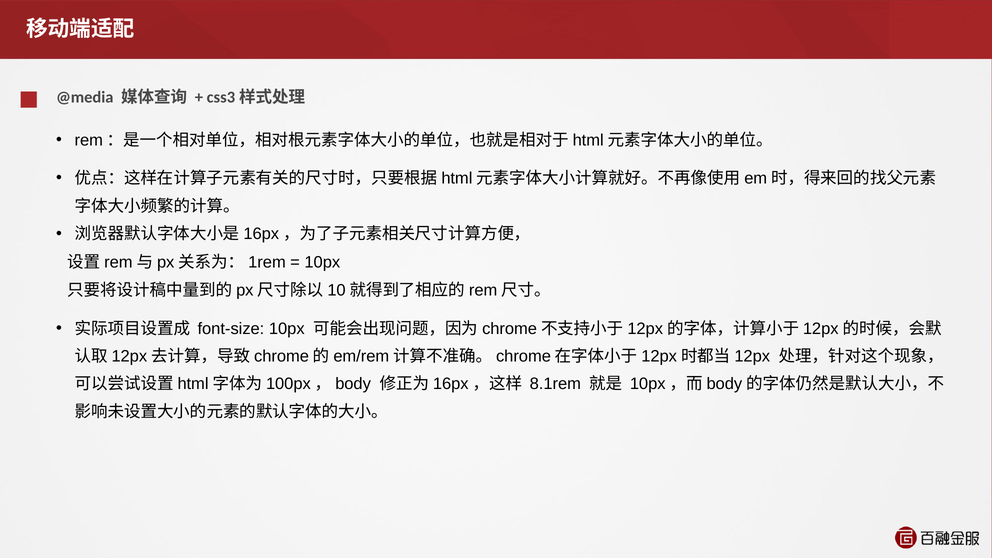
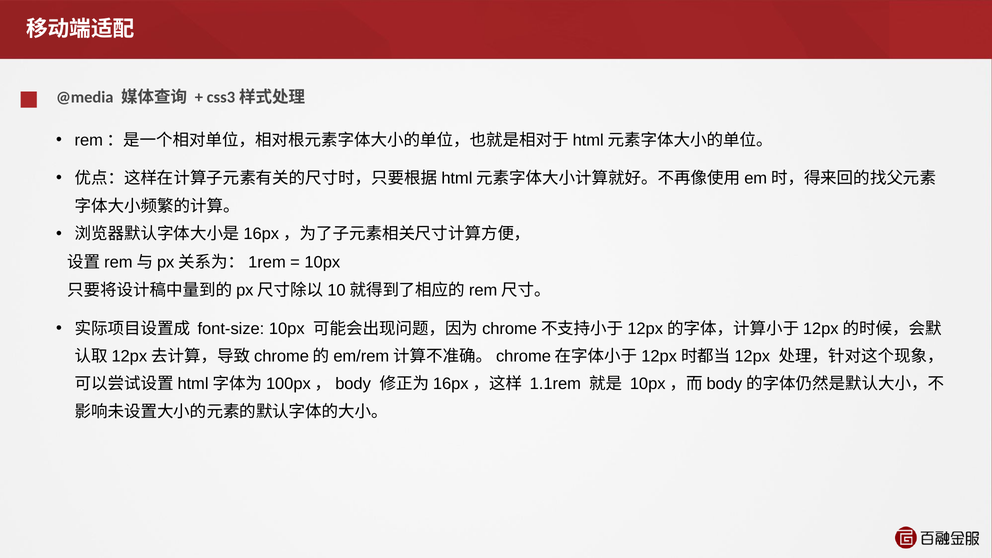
8.1rem: 8.1rem -> 1.1rem (555, 384)
